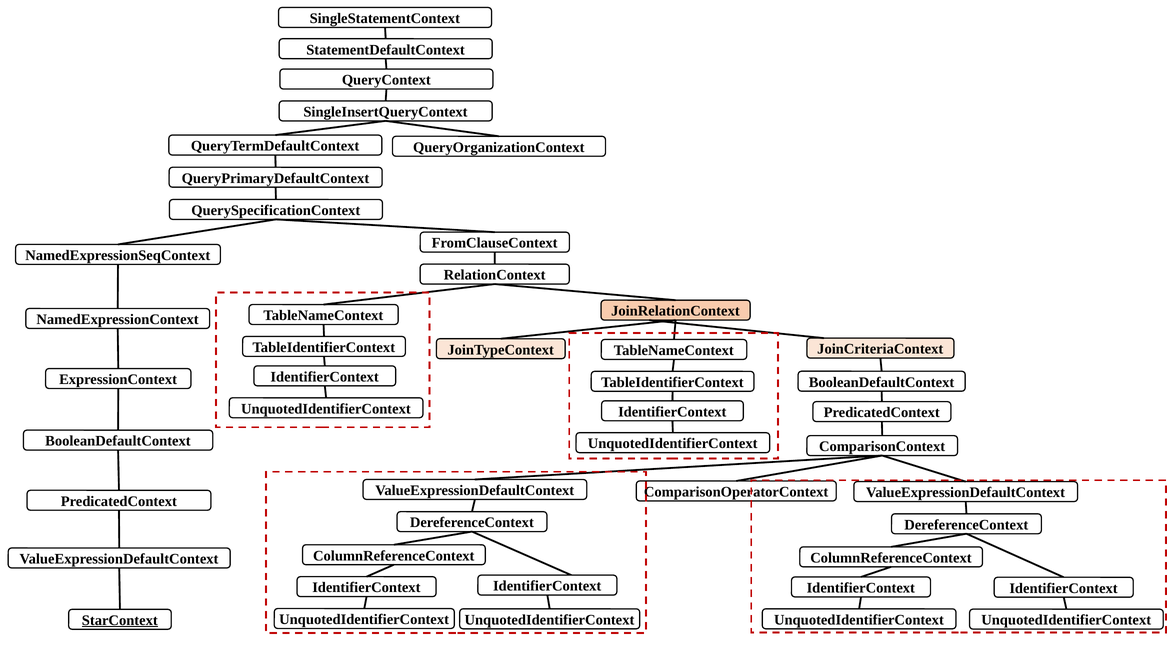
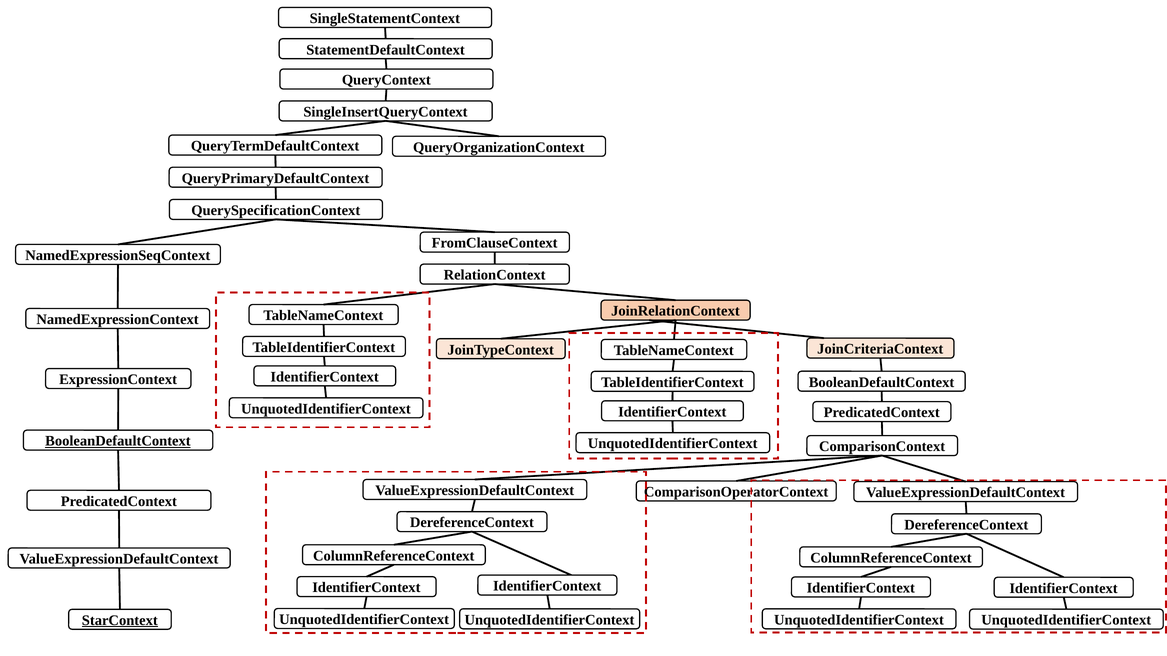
BooleanDefaultContext underline: none -> present (118, 441)
